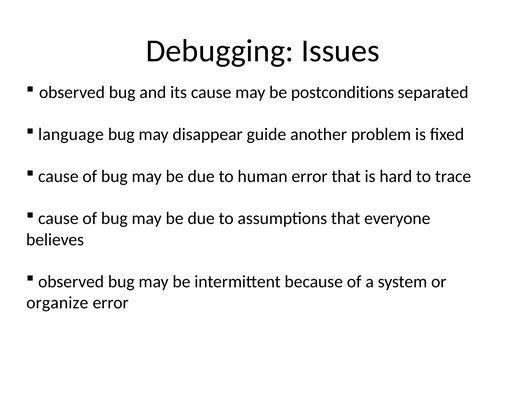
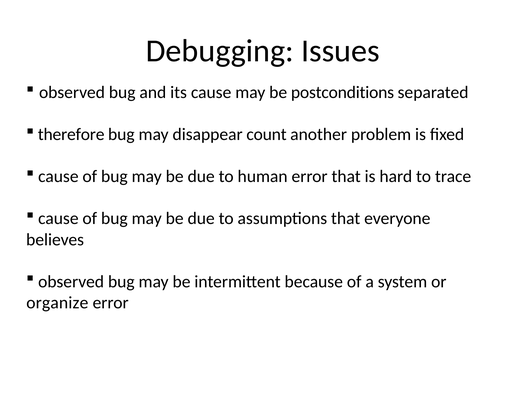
language: language -> therefore (71, 135)
guide: guide -> count (267, 135)
